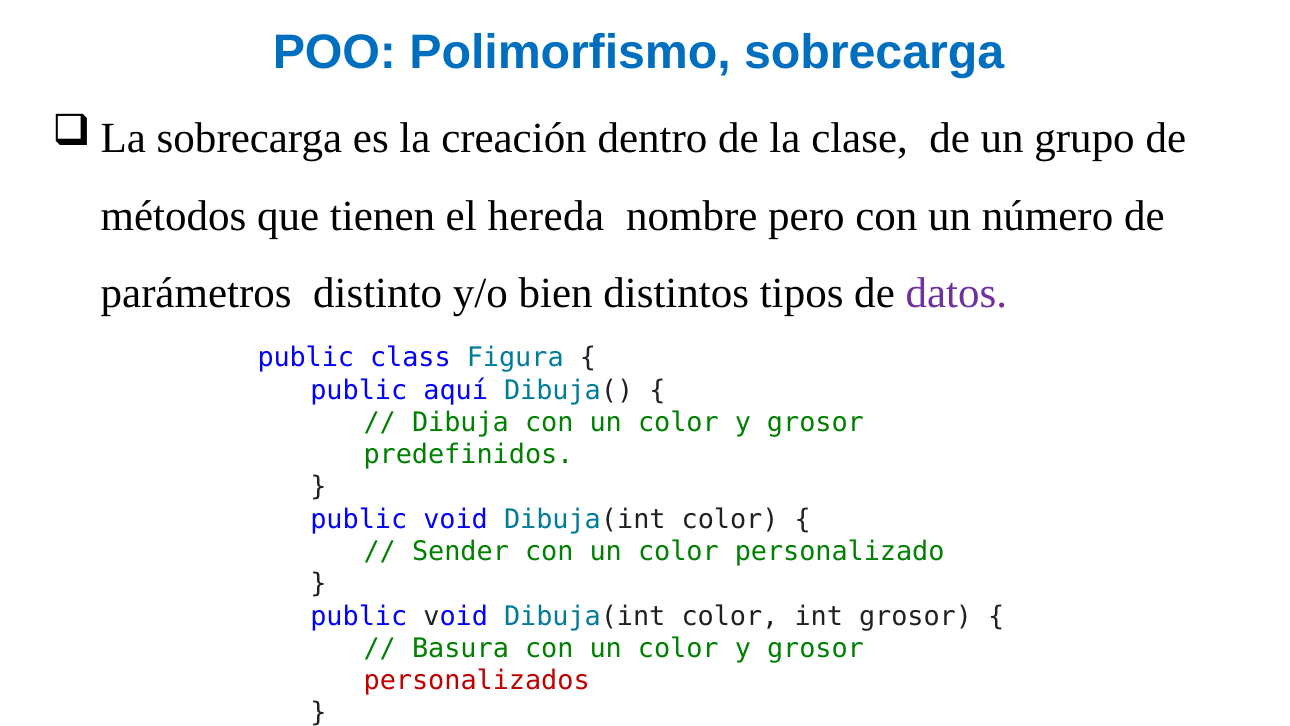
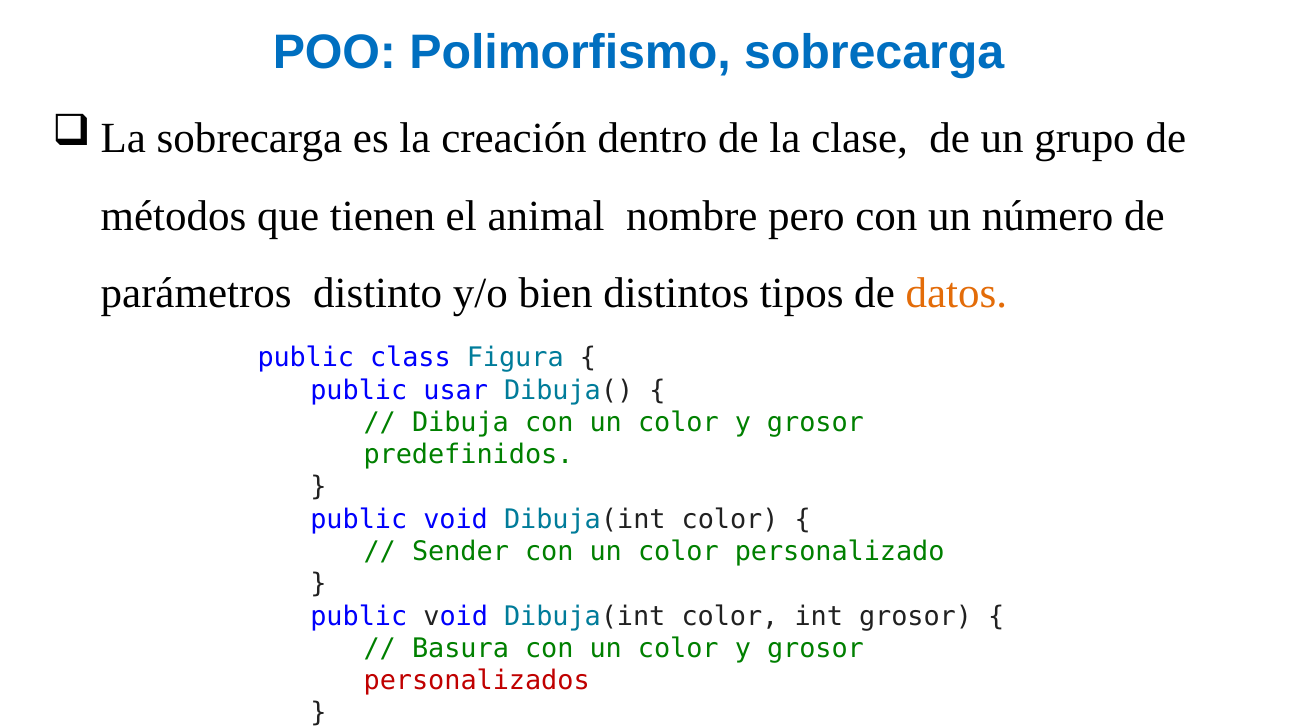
hereda: hereda -> animal (546, 216)
datos colour: purple -> orange (956, 293)
aquí: aquí -> usar (456, 390)
